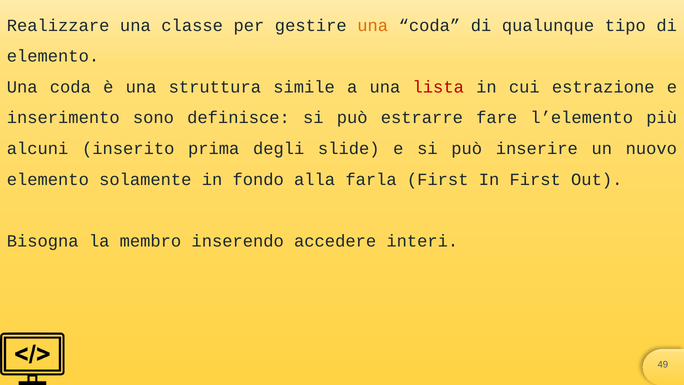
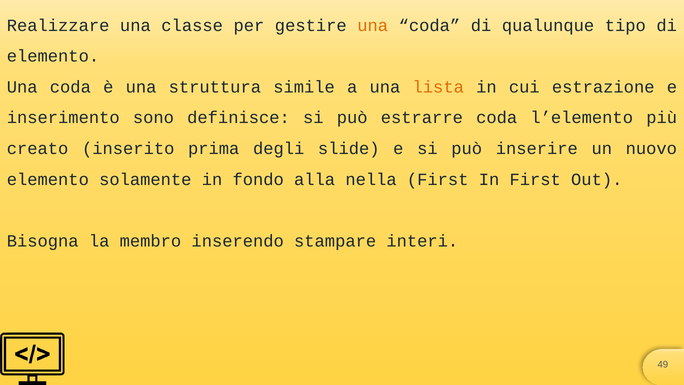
lista colour: red -> orange (438, 87)
estrarre fare: fare -> coda (497, 118)
alcuni: alcuni -> creato (38, 148)
farla: farla -> nella (371, 179)
accedere: accedere -> stampare (335, 241)
